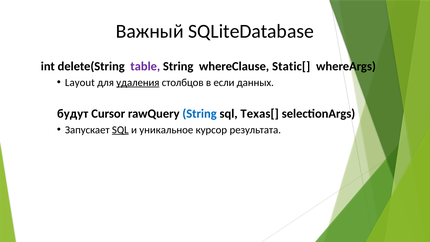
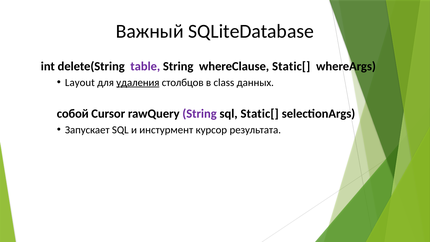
если: если -> class (224, 82)
будут: будут -> собой (73, 114)
String colour: blue -> purple (200, 114)
sql Texas[: Texas[ -> Static[ (260, 114)
SQL underline: present -> none (120, 130)
уникальное: уникальное -> инстурмент (166, 130)
